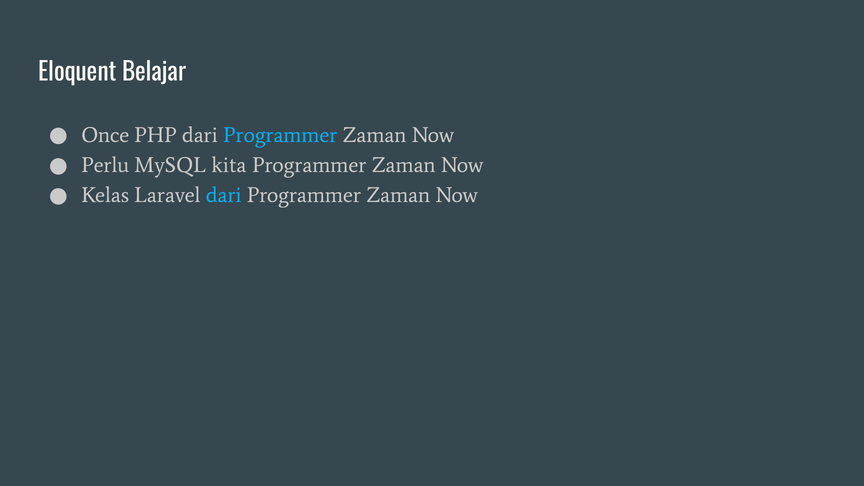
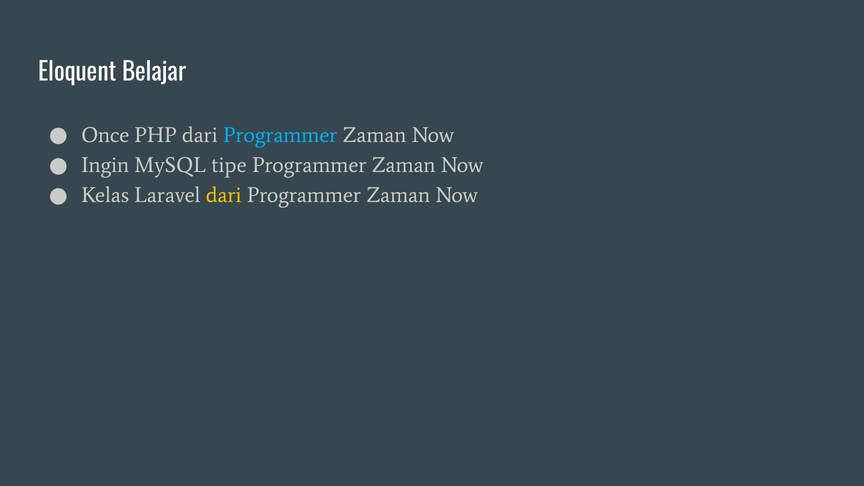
Perlu: Perlu -> Ingin (105, 165)
kita: kita -> tipe (229, 165)
dari colour: light blue -> yellow (224, 195)
